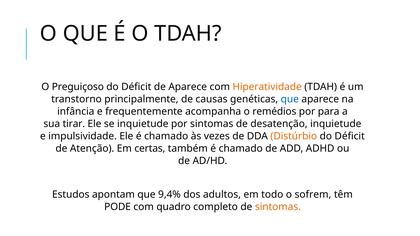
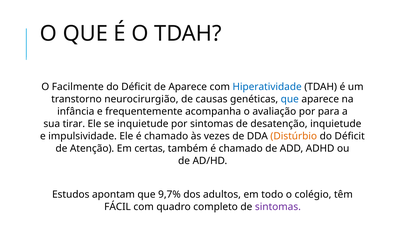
Preguiçoso: Preguiçoso -> Facilmente (78, 87)
Hiperatividade colour: orange -> blue (267, 87)
principalmente: principalmente -> neurocirurgião (141, 99)
remédios: remédios -> avaliação (274, 112)
9,4%: 9,4% -> 9,7% (169, 195)
sofrem: sofrem -> colégio (313, 195)
PODE: PODE -> FÁCIL (118, 207)
sintomas colour: orange -> purple (278, 207)
